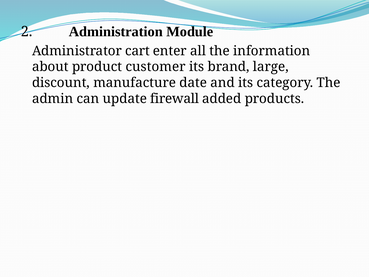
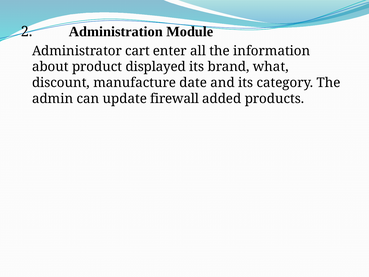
customer: customer -> displayed (156, 67)
large: large -> what (271, 67)
